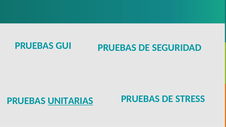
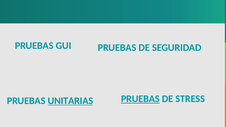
PRUEBAS underline: none -> present (140, 99)
